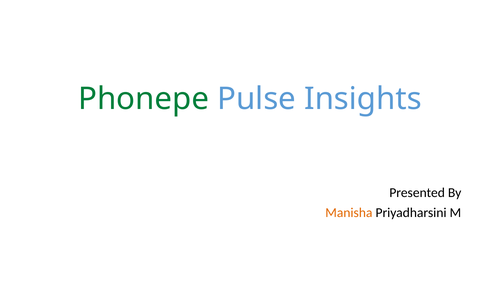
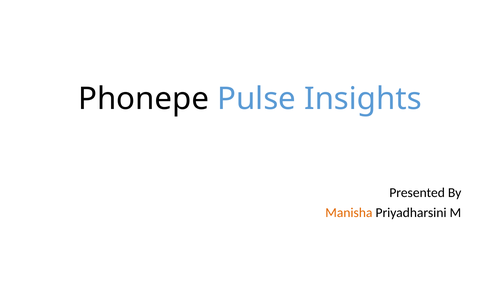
Phonepe colour: green -> black (144, 99)
